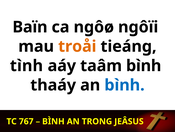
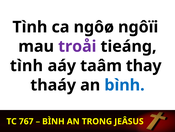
Baïn: Baïn -> Tình (30, 27)
troåi colour: orange -> purple (77, 46)
taâm bình: bình -> thay (144, 65)
